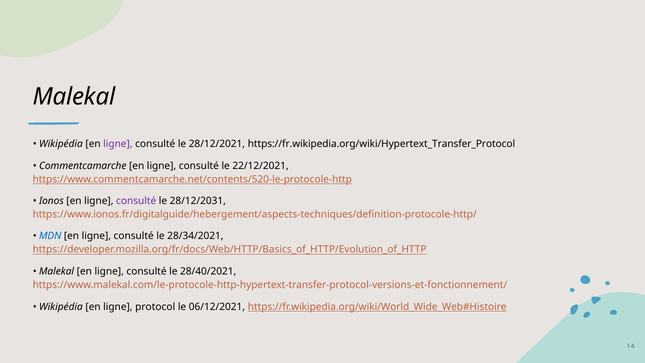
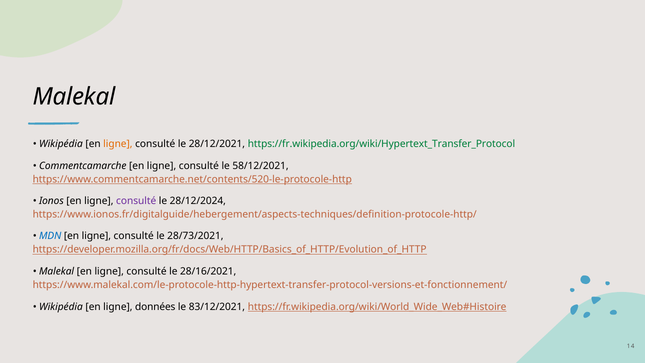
ligne colour: purple -> orange (118, 144)
https://fr.wikipedia.org/wiki/Hypertext_Transfer_Protocol colour: black -> green (381, 144)
22/12/2021: 22/12/2021 -> 58/12/2021 (261, 166)
28/12/2031: 28/12/2031 -> 28/12/2024 (198, 201)
28/34/2021: 28/34/2021 -> 28/73/2021 (195, 236)
28/40/2021: 28/40/2021 -> 28/16/2021 (208, 271)
protocol: protocol -> données (155, 307)
06/12/2021: 06/12/2021 -> 83/12/2021 (217, 307)
